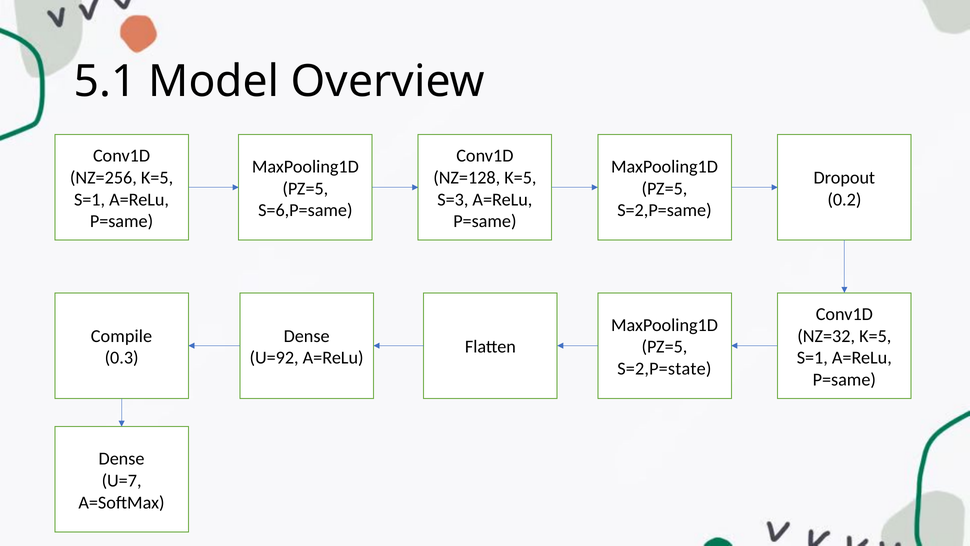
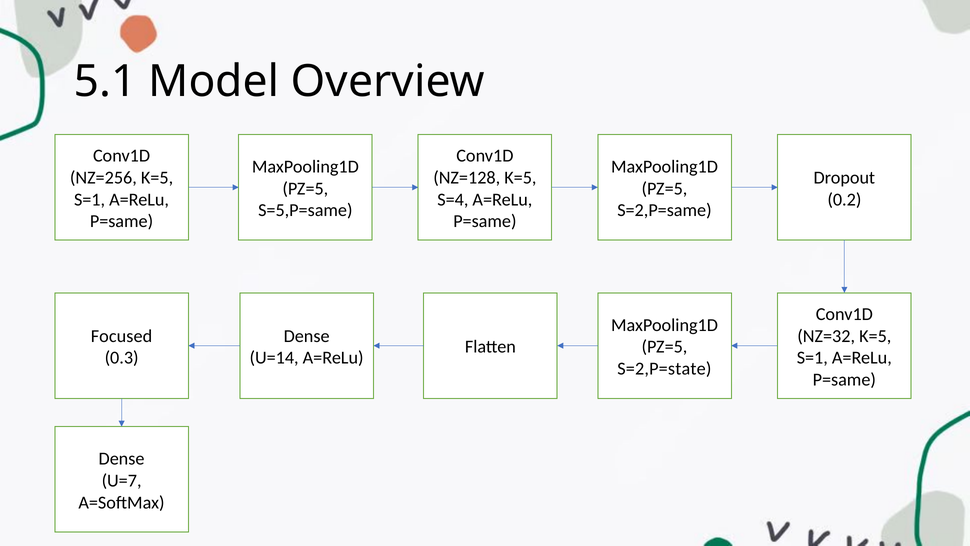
S=3: S=3 -> S=4 (453, 199)
S=6,P=same: S=6,P=same -> S=5,P=same (305, 210)
Compile: Compile -> Focused (121, 336)
U=92: U=92 -> U=14 (274, 358)
